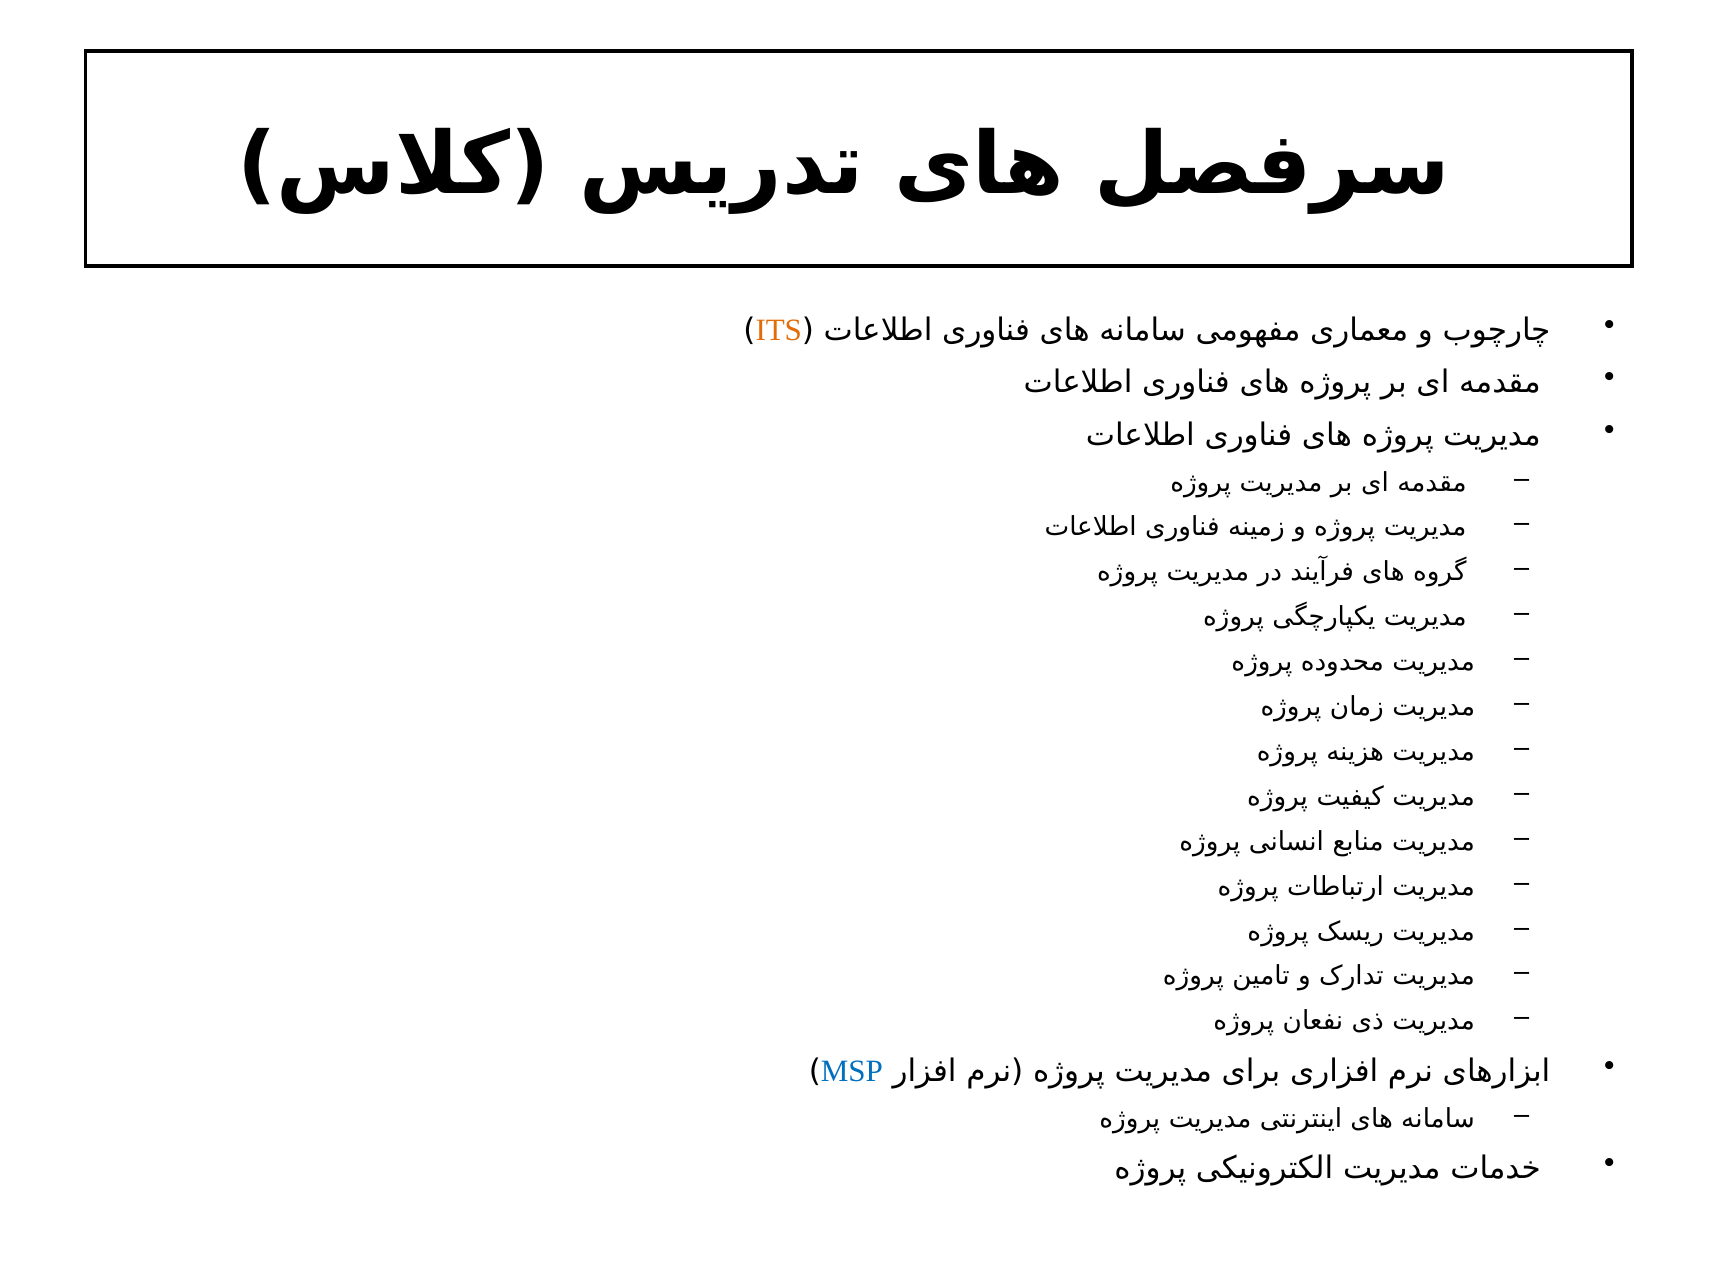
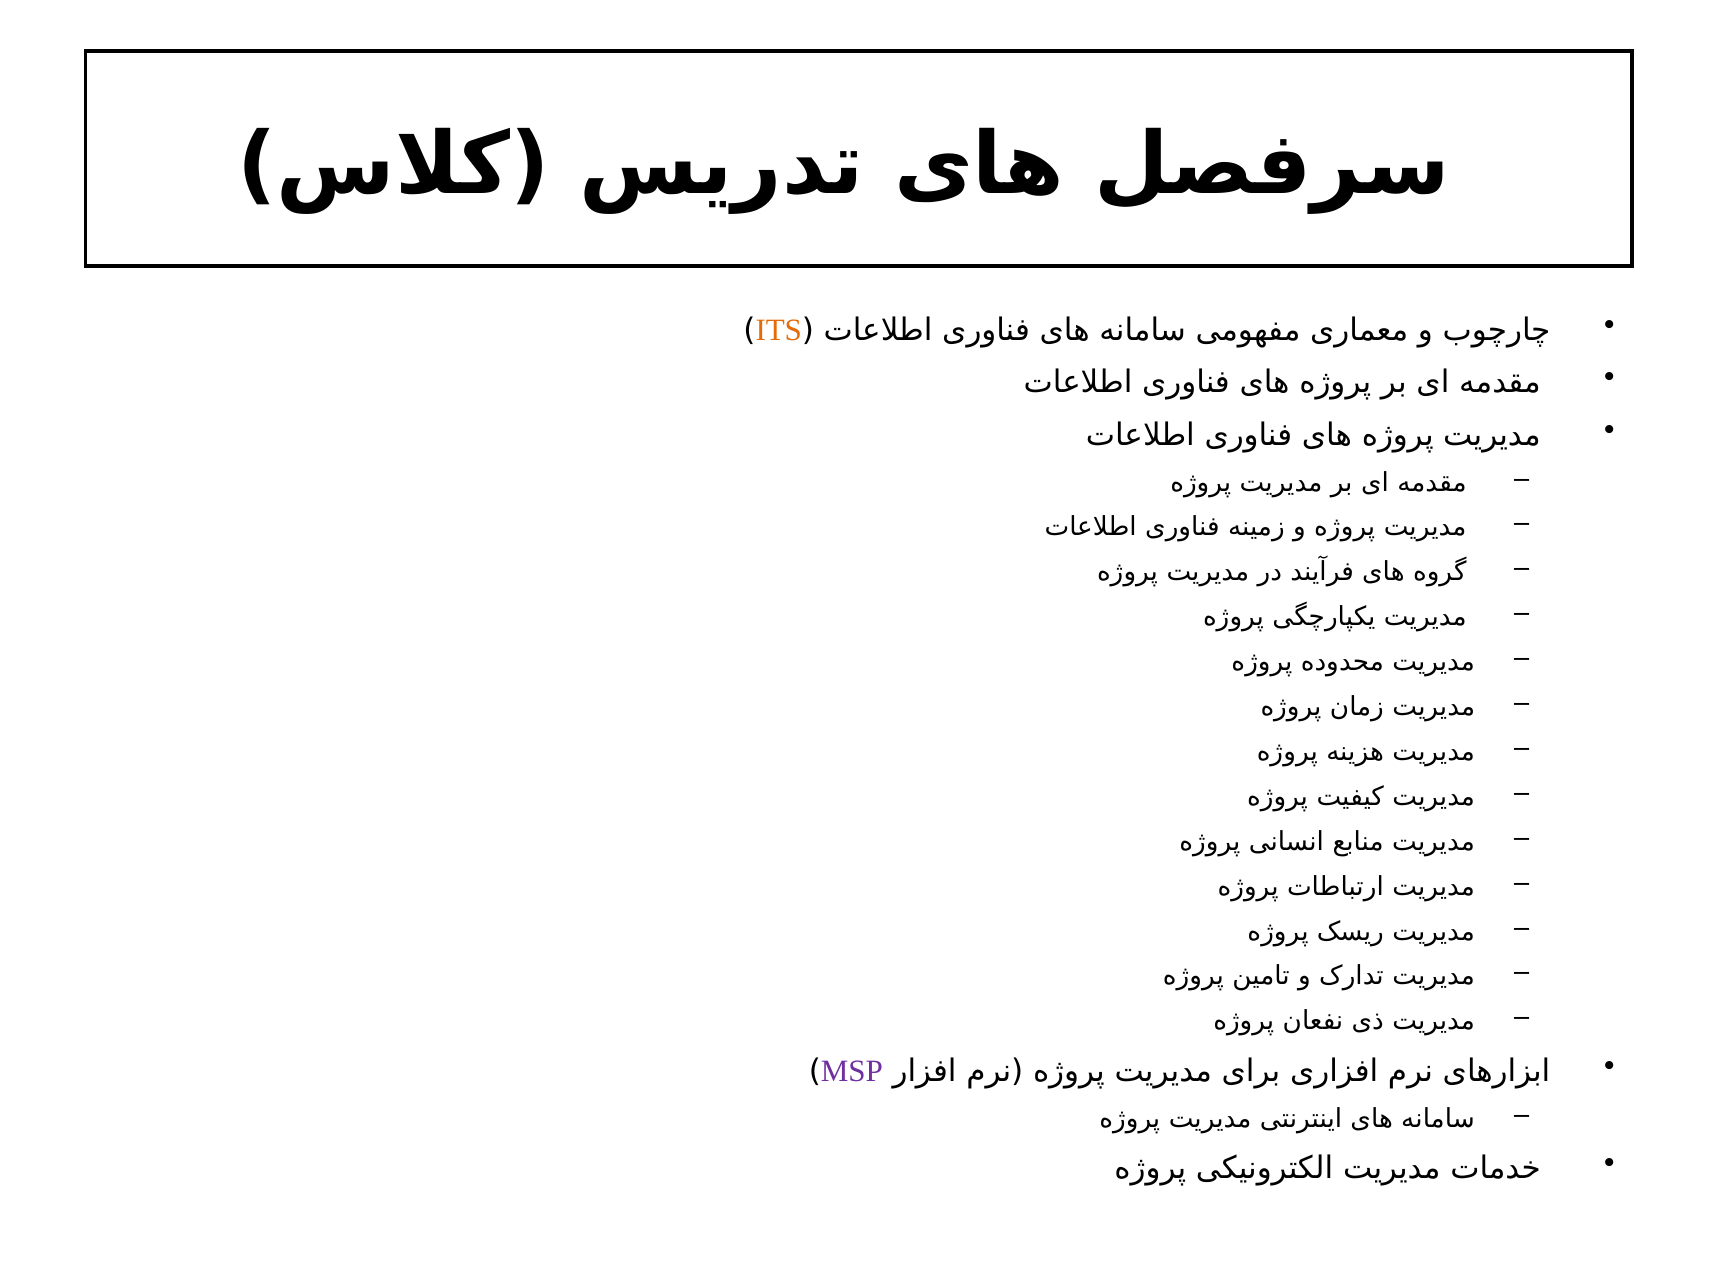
MSP colour: blue -> purple (852, 1072)
